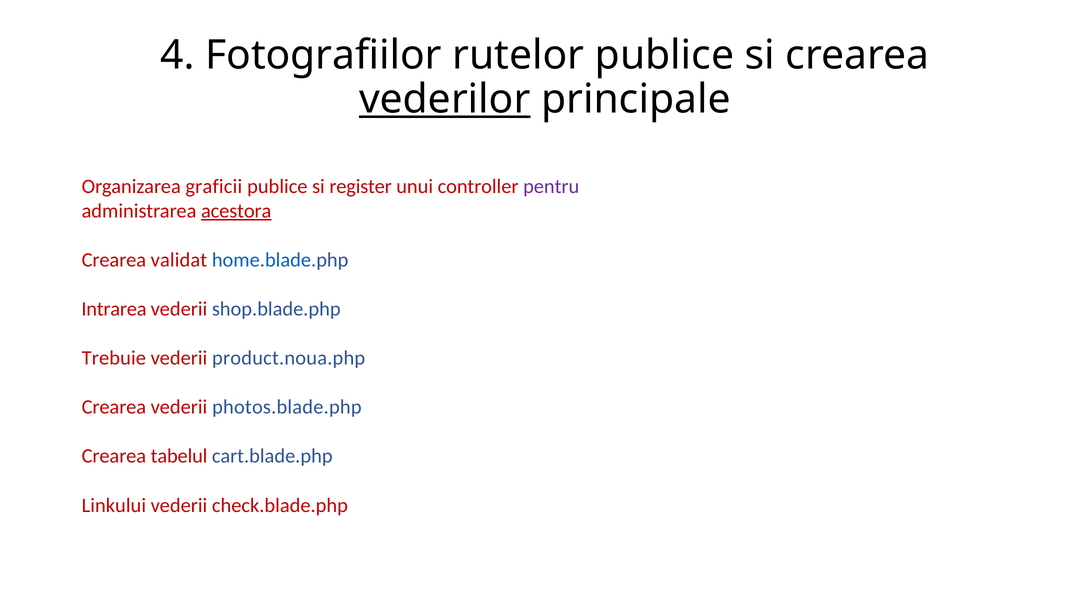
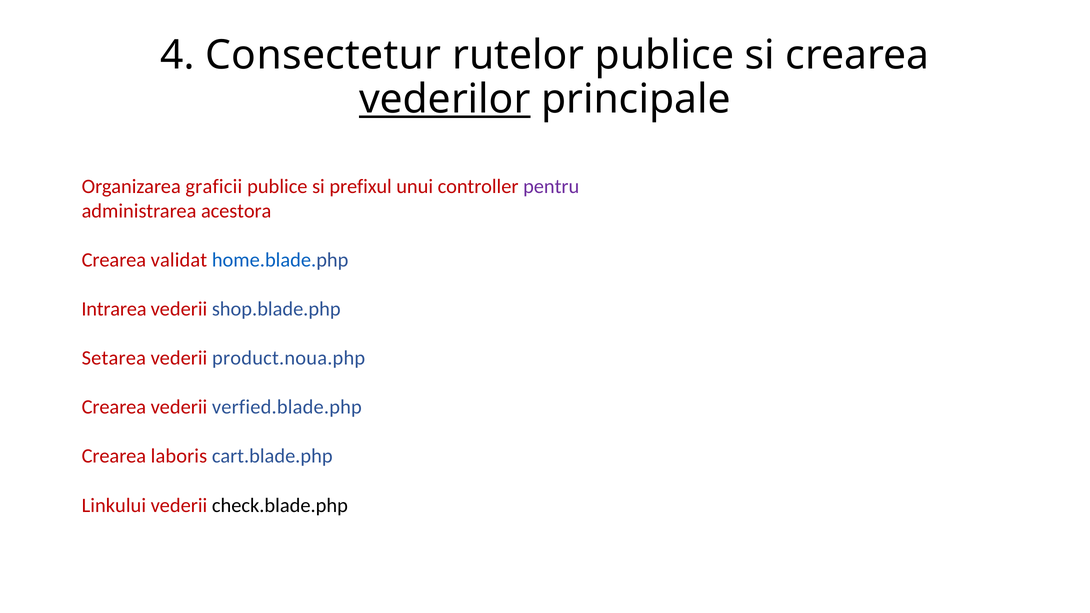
Fotografiilor: Fotografiilor -> Consectetur (323, 55)
register: register -> prefixul (361, 187)
acestora underline: present -> none (236, 211)
Trebuie: Trebuie -> Setarea (114, 358)
photos.blade.php: photos.blade.php -> verfied.blade.php (287, 407)
tabelul: tabelul -> laboris (179, 456)
check.blade.php colour: red -> black (280, 505)
